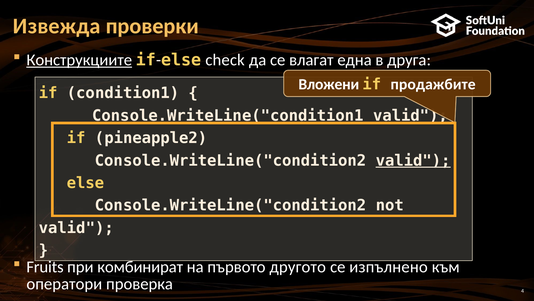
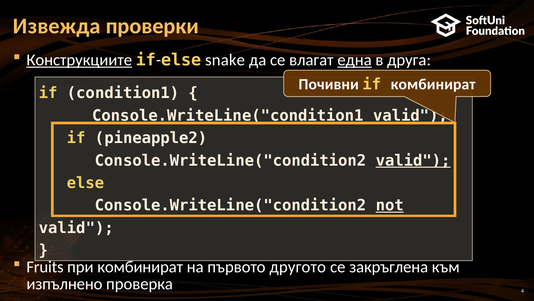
check: check -> snake (225, 60)
една underline: none -> present (355, 60)
Вложени: Вложени -> Почивни (329, 84)
if продажбите: продажбите -> комбинират (433, 84)
not underline: none -> present (390, 205)
изпълнено: изпълнено -> закръглена (389, 267)
оператори: оператори -> изпълнено (64, 283)
